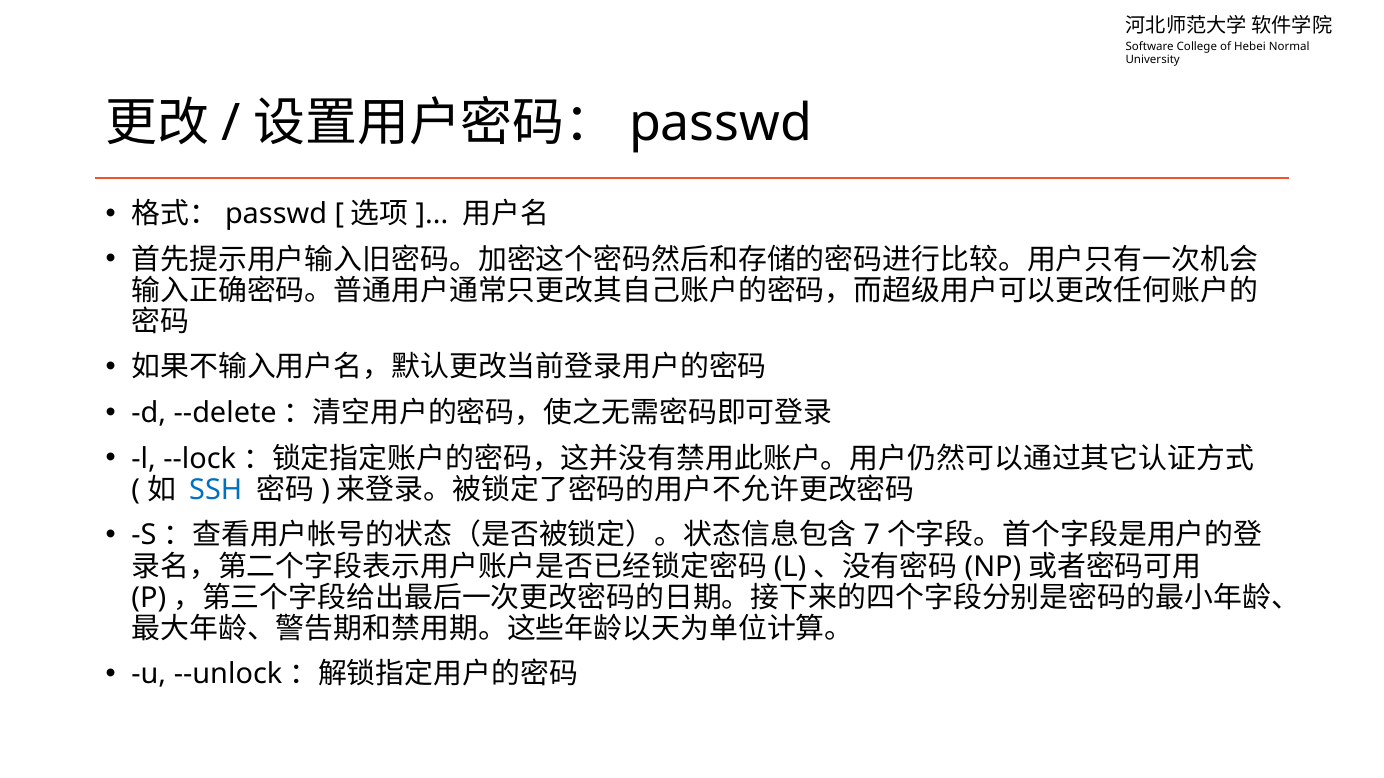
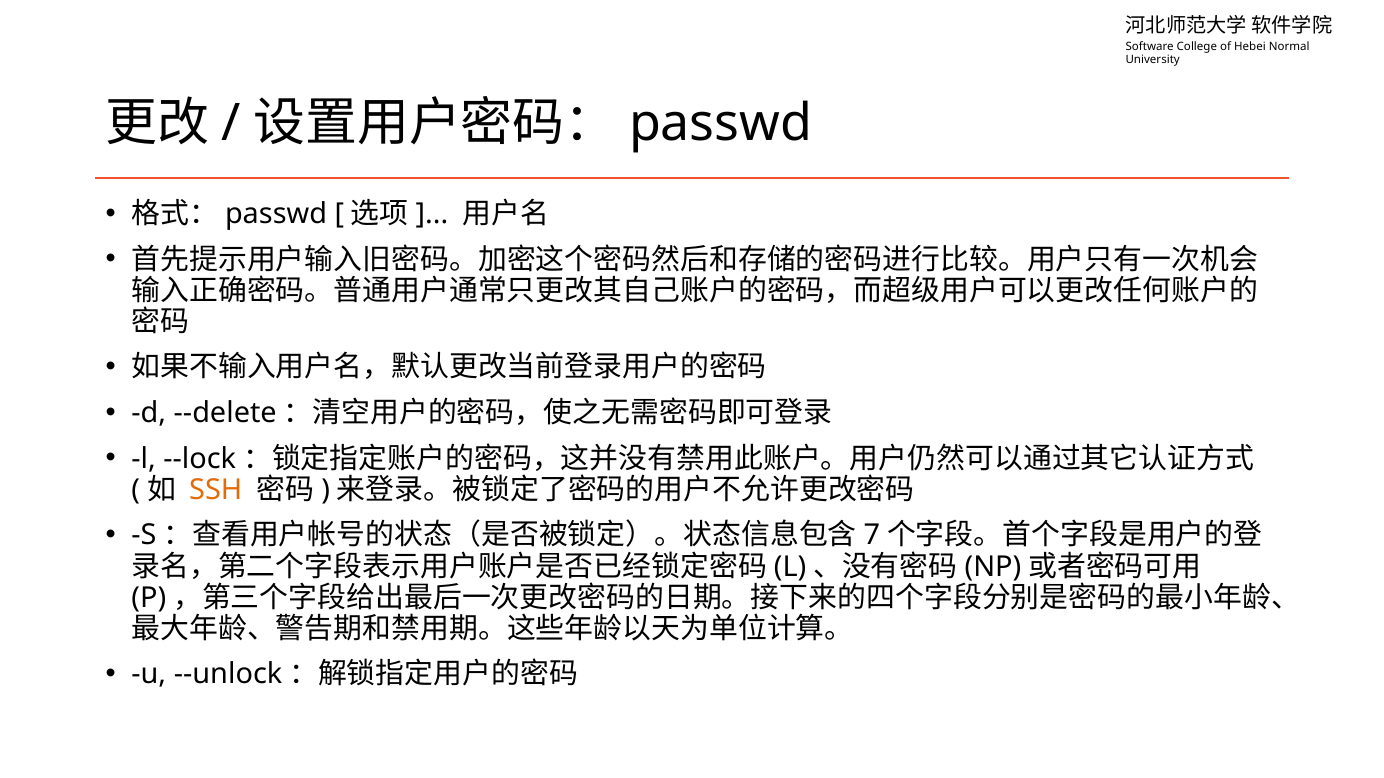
SSH colour: blue -> orange (216, 490)
